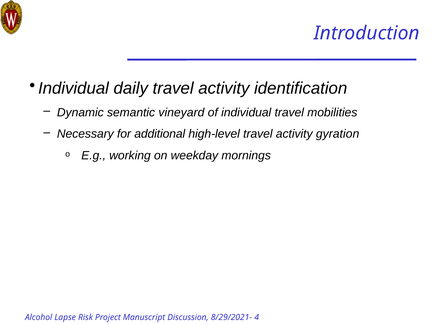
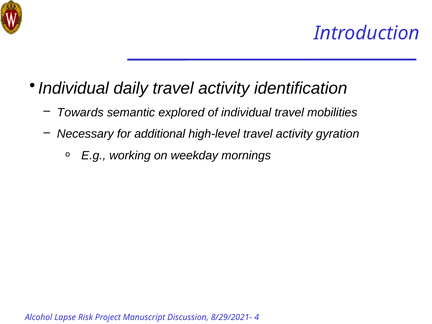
Dynamic: Dynamic -> Towards (80, 112)
vineyard: vineyard -> explored (181, 112)
